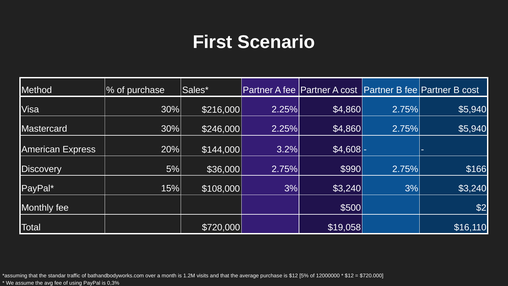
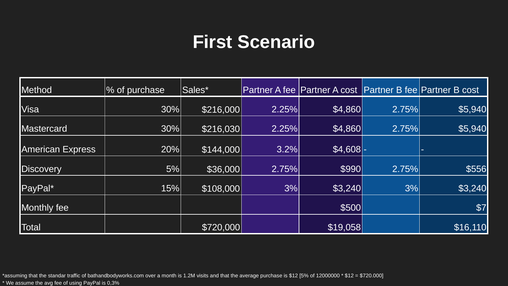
$246,000: $246,000 -> $216,030 (221, 129)
$166: $166 -> $556 (476, 169)
$2: $2 -> $7 (481, 208)
